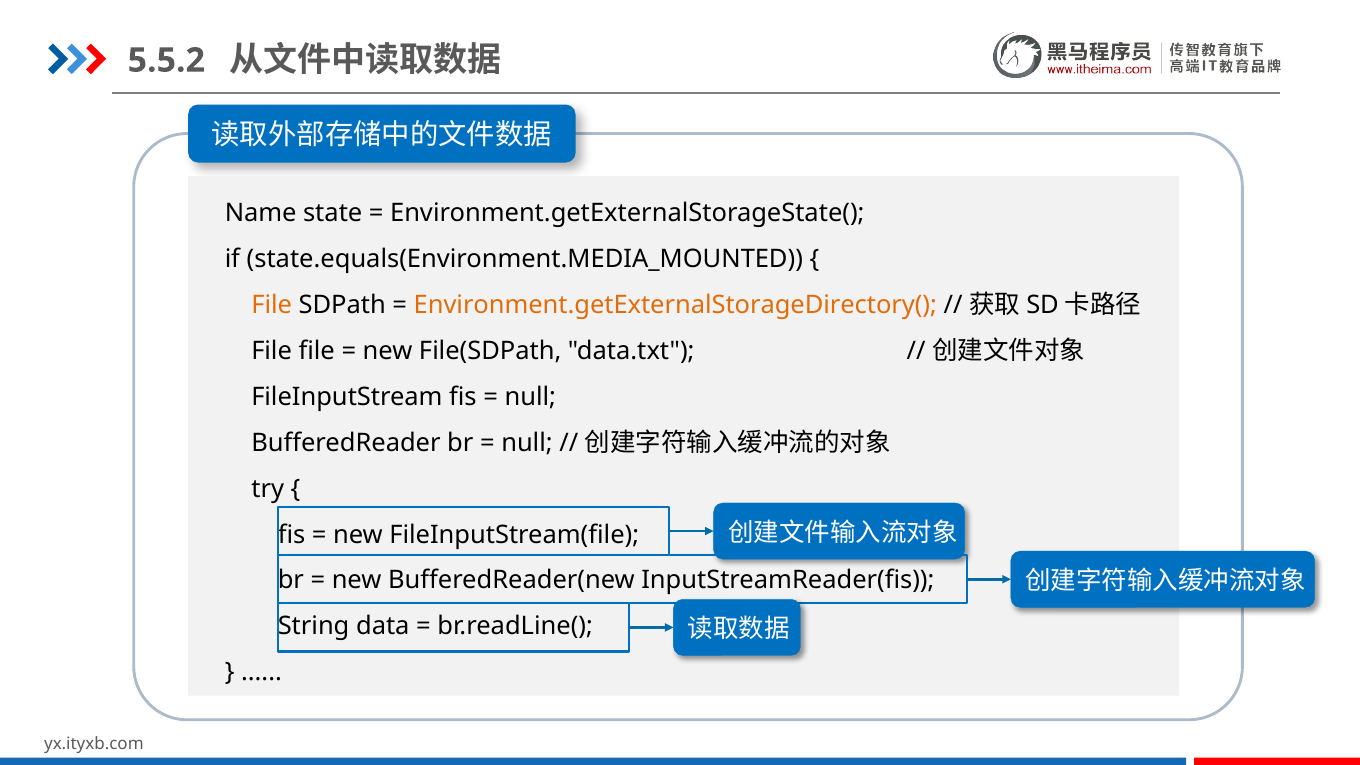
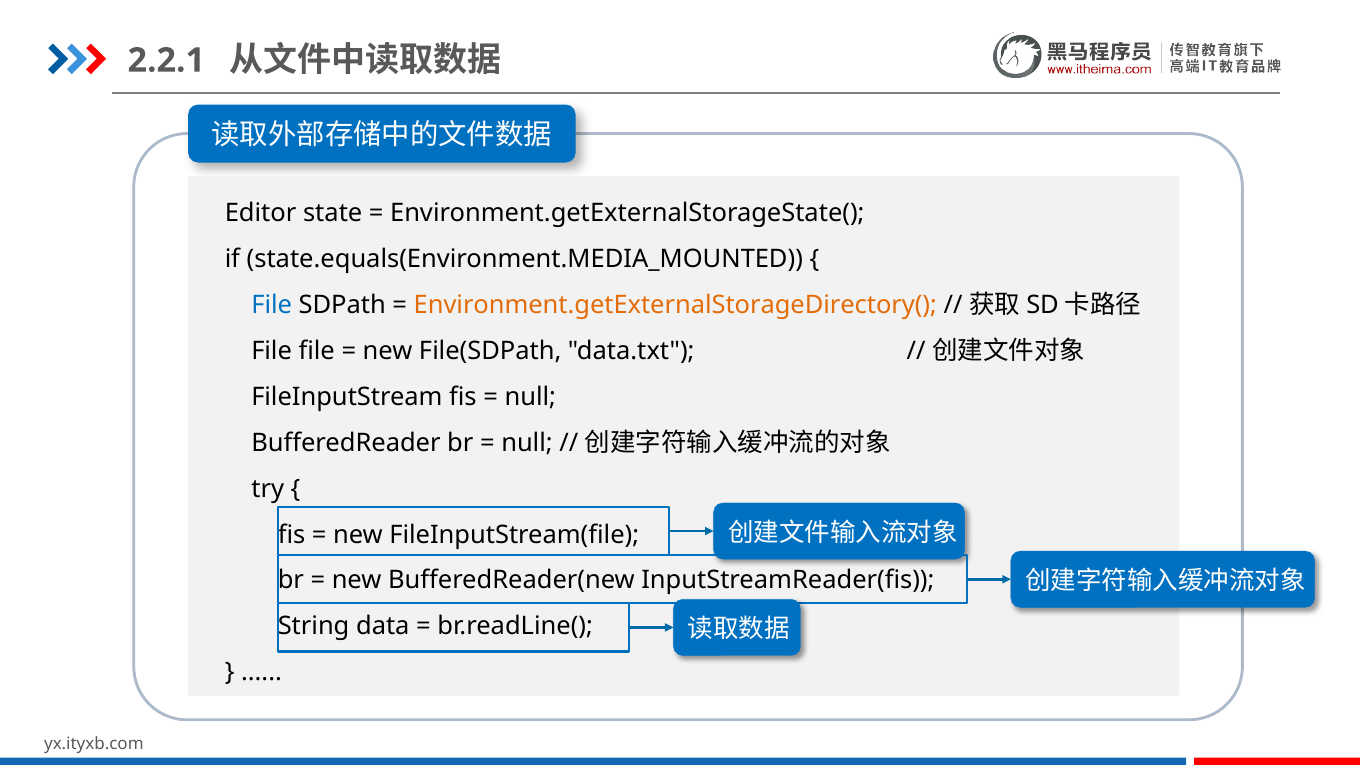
5.5.2: 5.5.2 -> 2.2.1 (166, 60)
Name: Name -> Editor (261, 214)
File colour: orange -> blue (272, 305)
